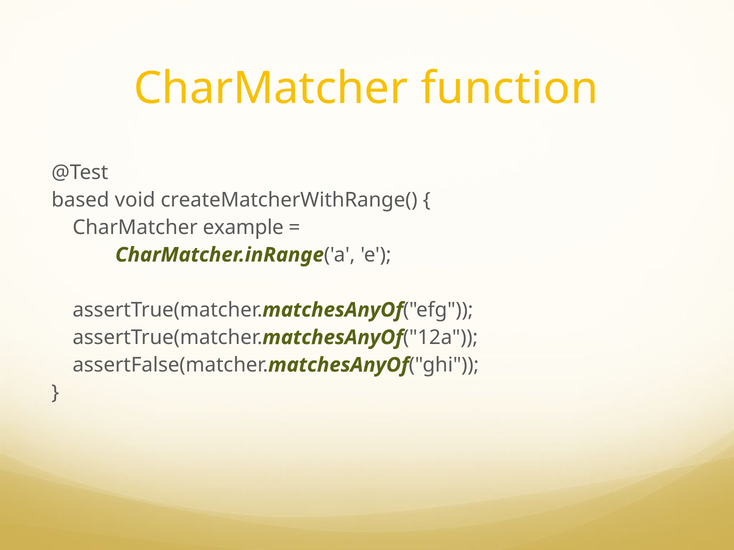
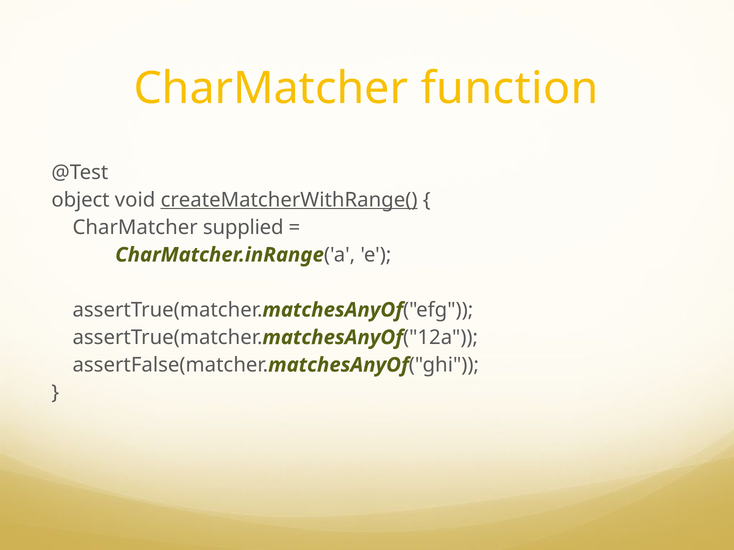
based: based -> object (81, 200)
createMatcherWithRange( underline: none -> present (289, 200)
example: example -> supplied (243, 228)
